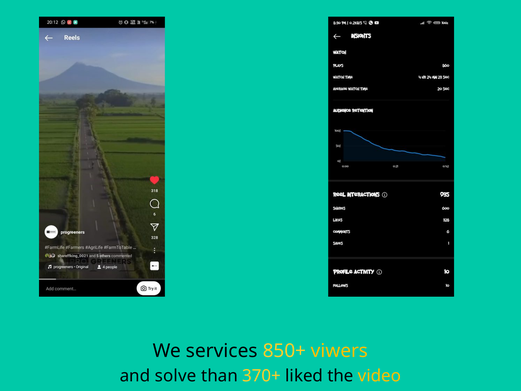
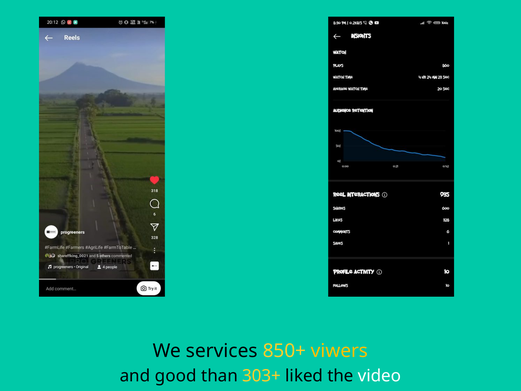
solve: solve -> good (176, 376)
370+: 370+ -> 303+ (262, 376)
video colour: yellow -> white (380, 376)
